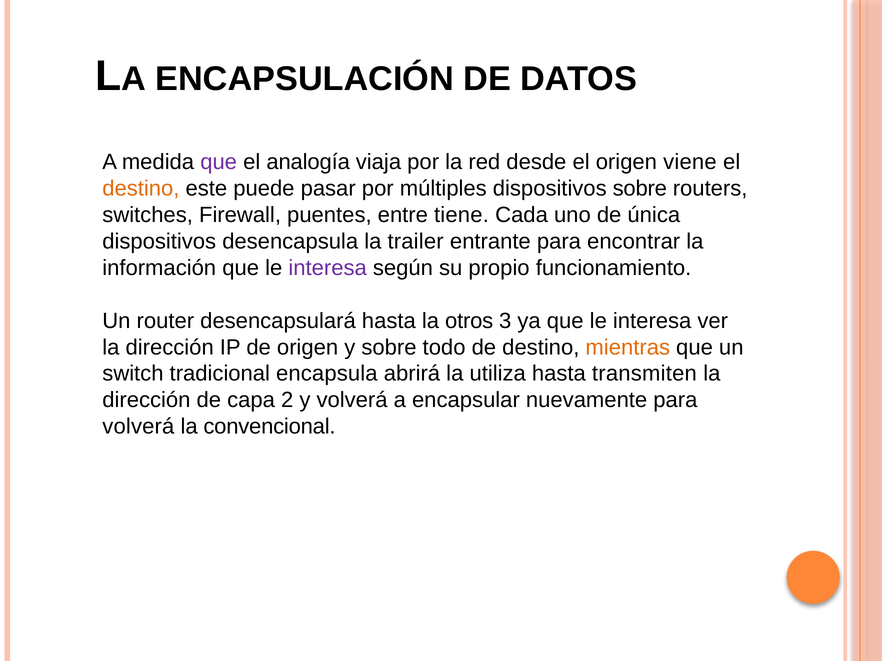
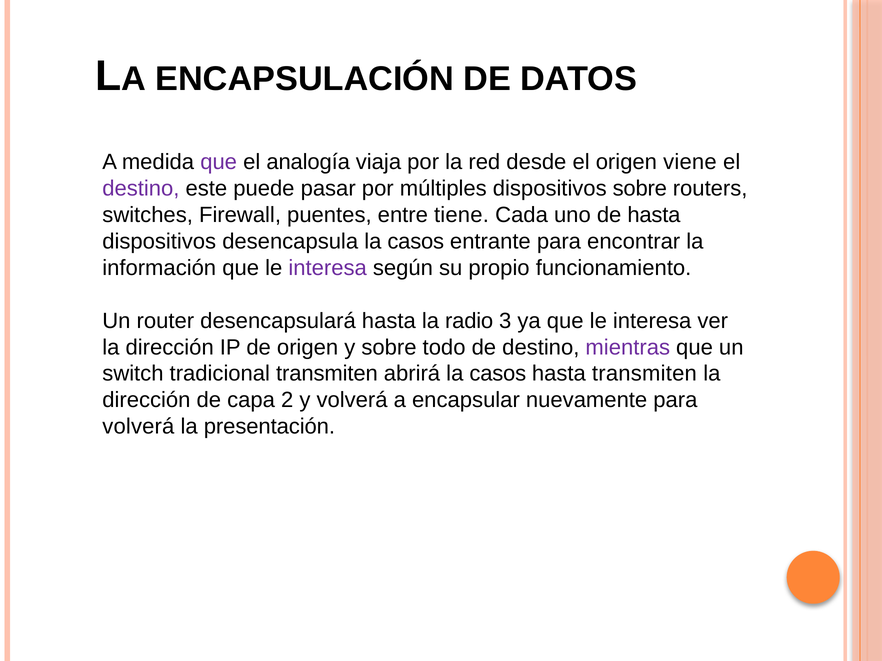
destino colour: orange -> purple (141, 189)
de única: única -> hasta (654, 215)
desencapsula la trailer: trailer -> casos (416, 242)
otros: otros -> radio (469, 321)
mientras colour: orange -> purple (628, 348)
tradicional encapsula: encapsula -> transmiten (327, 374)
abrirá la utiliza: utiliza -> casos (498, 374)
convencional: convencional -> presentación (269, 427)
